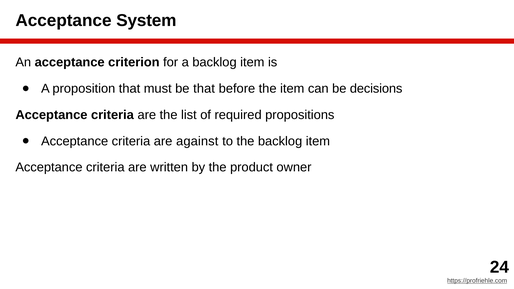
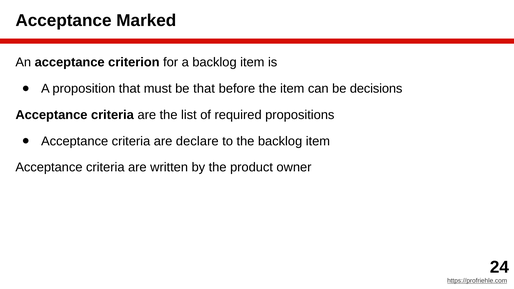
System: System -> Marked (146, 20)
against: against -> declare (197, 141)
